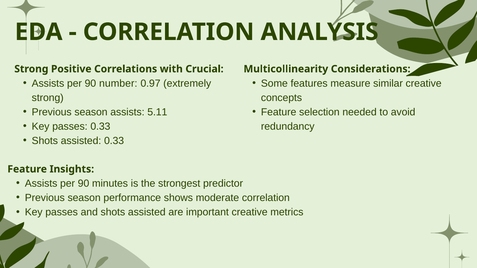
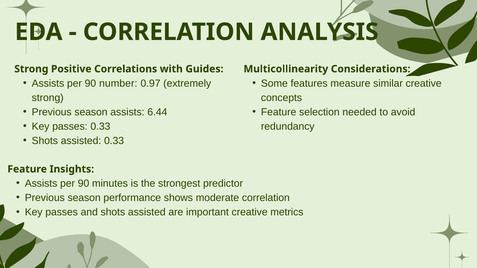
Crucial: Crucial -> Guides (204, 69)
5.11: 5.11 -> 6.44 (157, 112)
